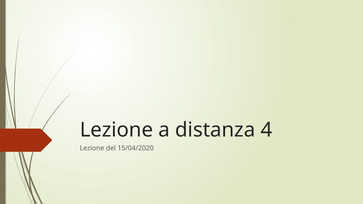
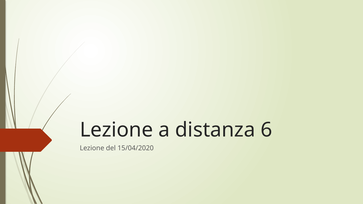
4: 4 -> 6 (266, 130)
